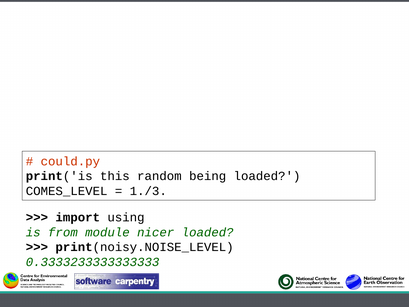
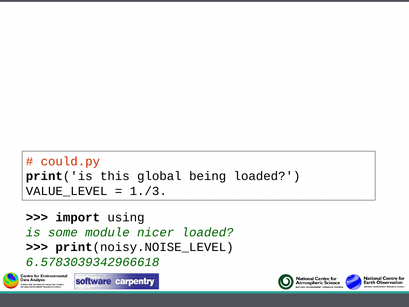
random: random -> global (159, 176)
COMES_LEVEL: COMES_LEVEL -> VALUE_LEVEL (67, 191)
from: from -> some (63, 232)
0.3333233333333333: 0.3333233333333333 -> 6.5783039342966618 (93, 262)
